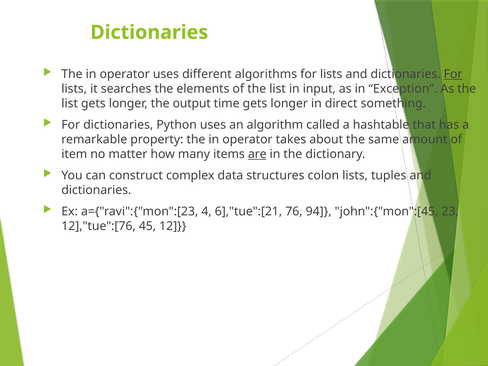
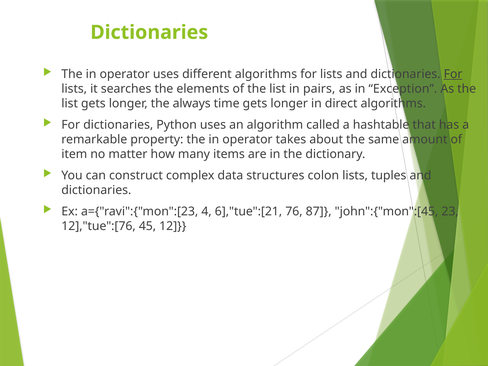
input: input -> pairs (319, 89)
output: output -> always (192, 103)
direct something: something -> algorithms (393, 103)
are underline: present -> none (257, 154)
94: 94 -> 87 (319, 212)
